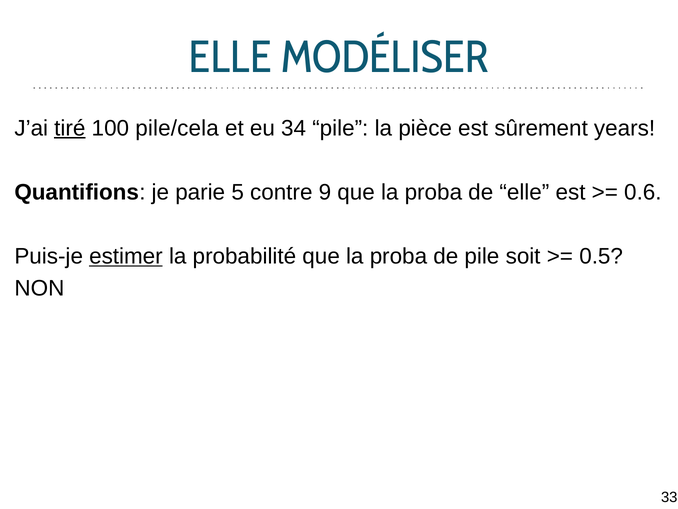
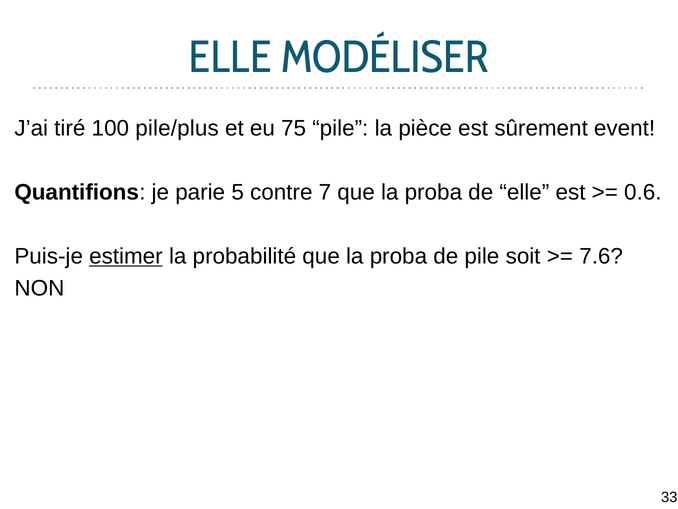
tiré underline: present -> none (70, 128)
pile/cela: pile/cela -> pile/plus (177, 128)
34: 34 -> 75 (294, 128)
years: years -> event (625, 128)
9: 9 -> 7 (325, 192)
0.5: 0.5 -> 7.6 (601, 257)
